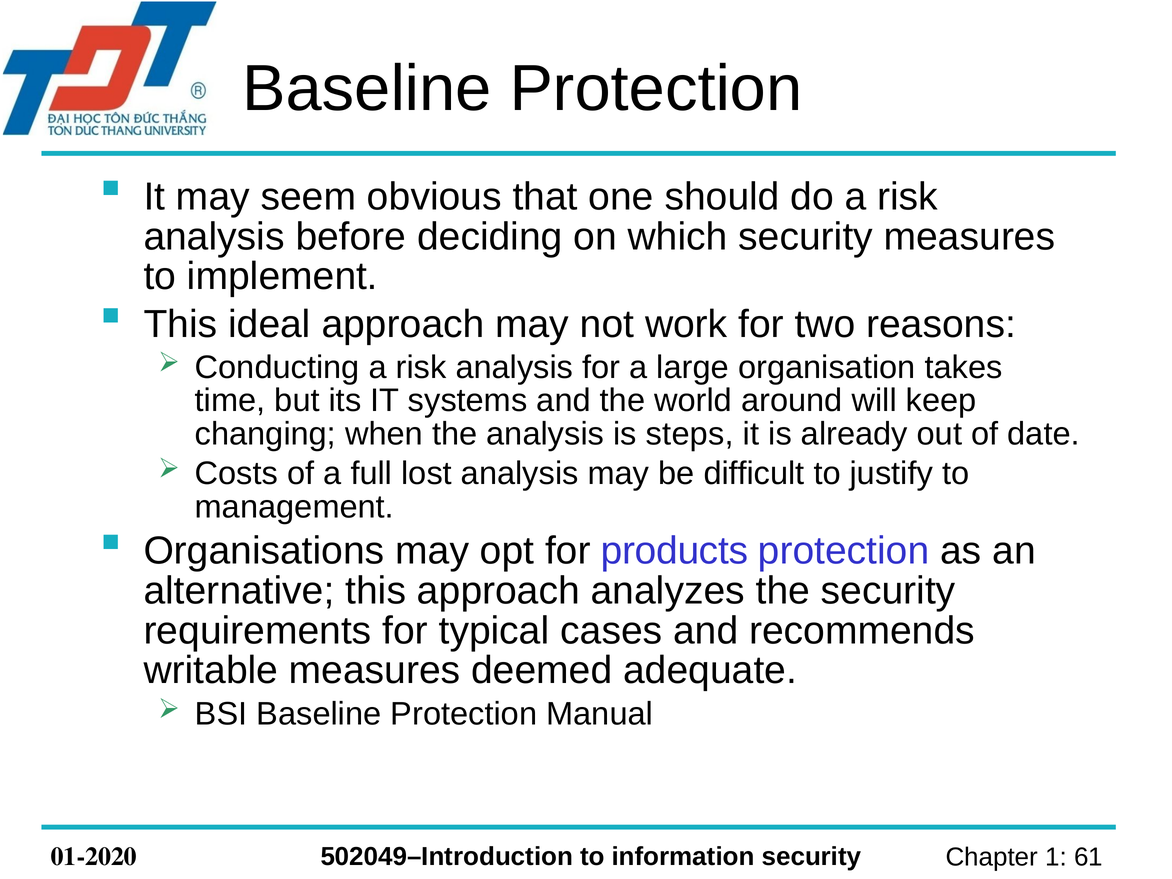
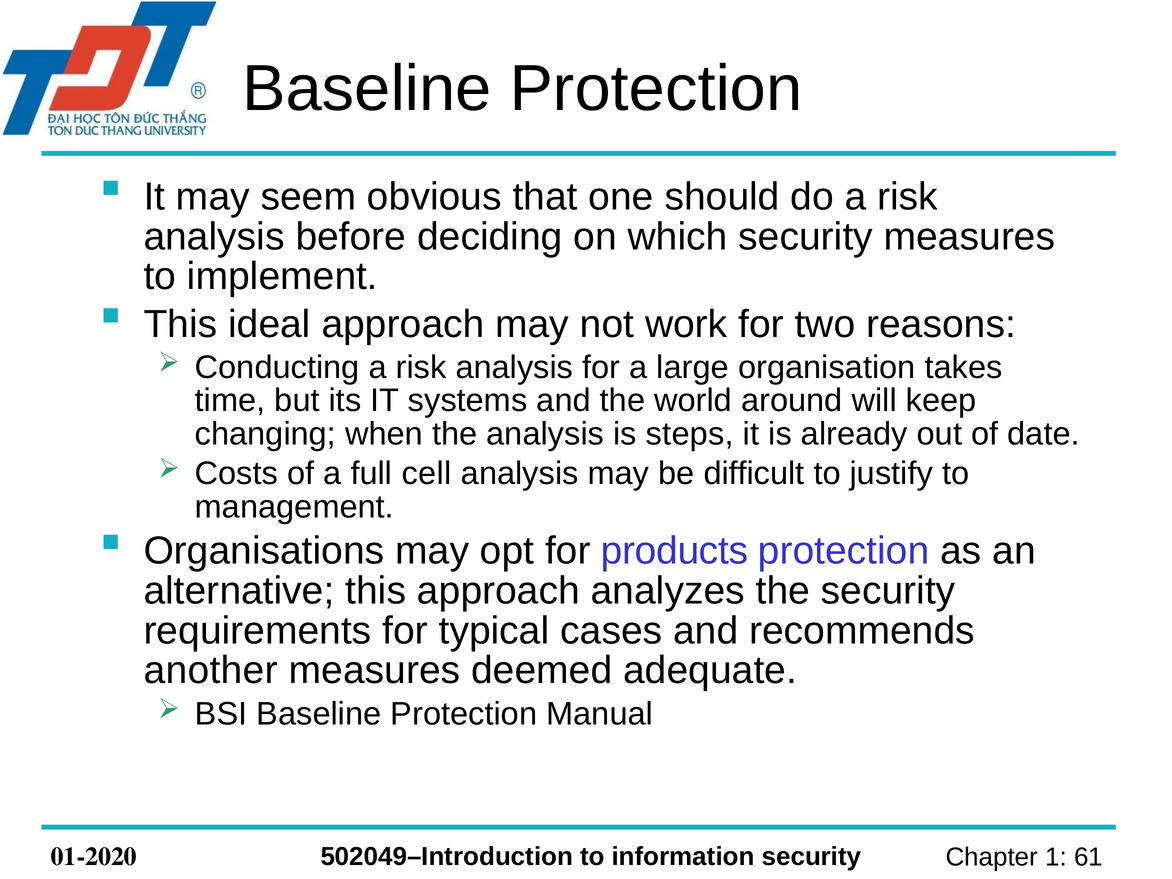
lost: lost -> cell (426, 474)
writable: writable -> another (211, 671)
